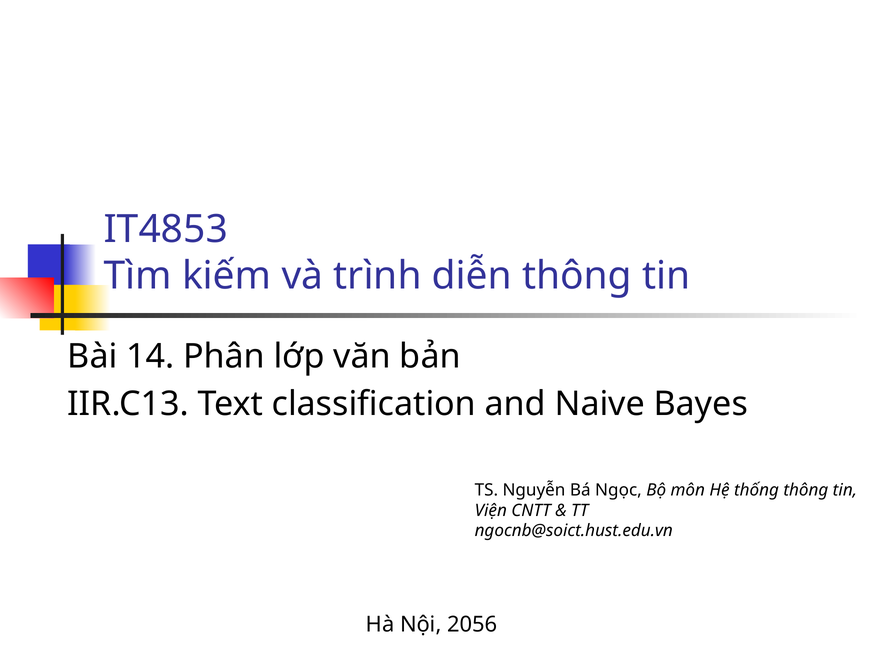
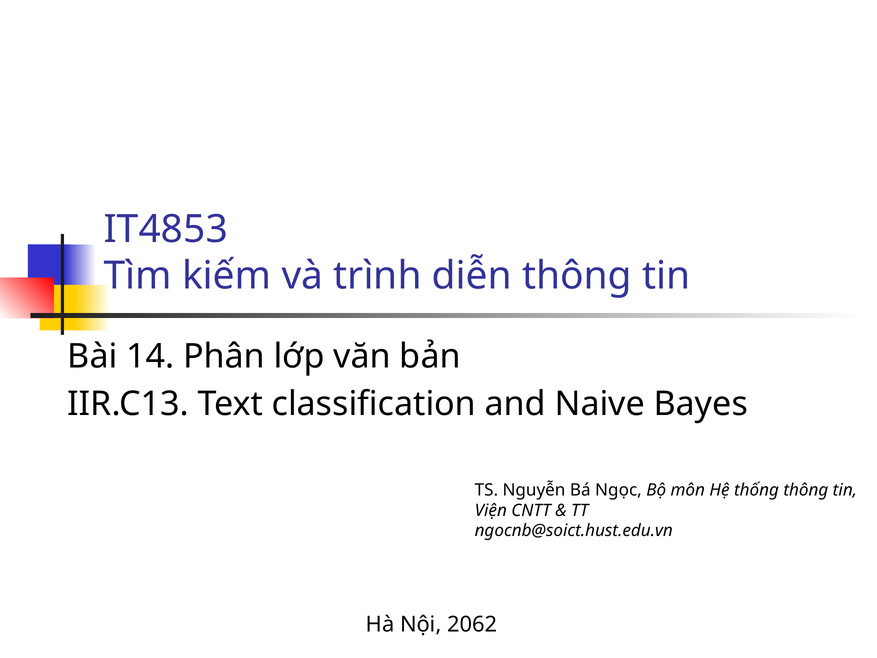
2056: 2056 -> 2062 (472, 624)
